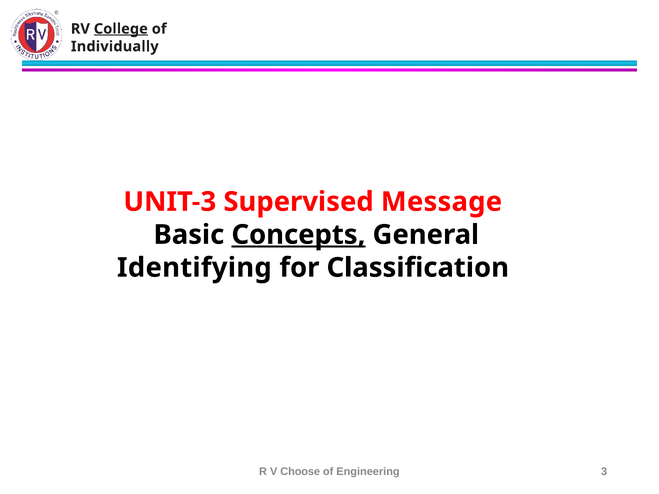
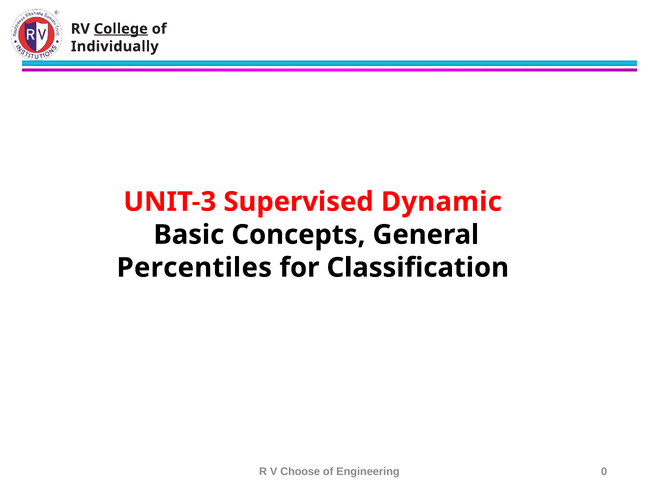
Message: Message -> Dynamic (441, 202)
Concepts underline: present -> none (298, 235)
Identifying: Identifying -> Percentiles (194, 268)
3: 3 -> 0 (604, 472)
